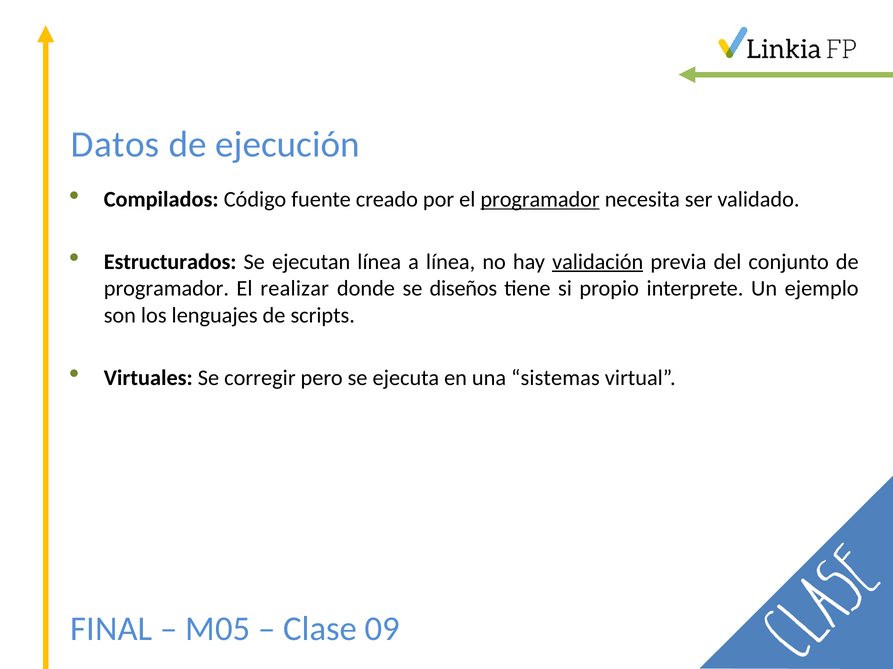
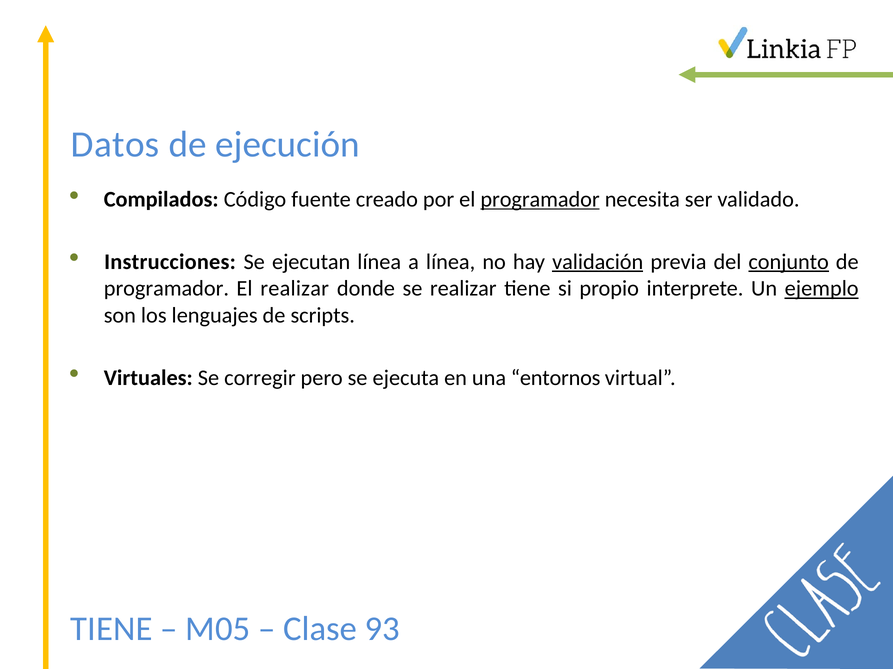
Estructurados: Estructurados -> Instrucciones (170, 262)
conjunto underline: none -> present (789, 262)
se diseños: diseños -> realizar (463, 289)
ejemplo underline: none -> present (822, 289)
sistemas: sistemas -> entornos (556, 378)
FINAL: FINAL -> TIENE (111, 630)
09: 09 -> 93 (382, 630)
